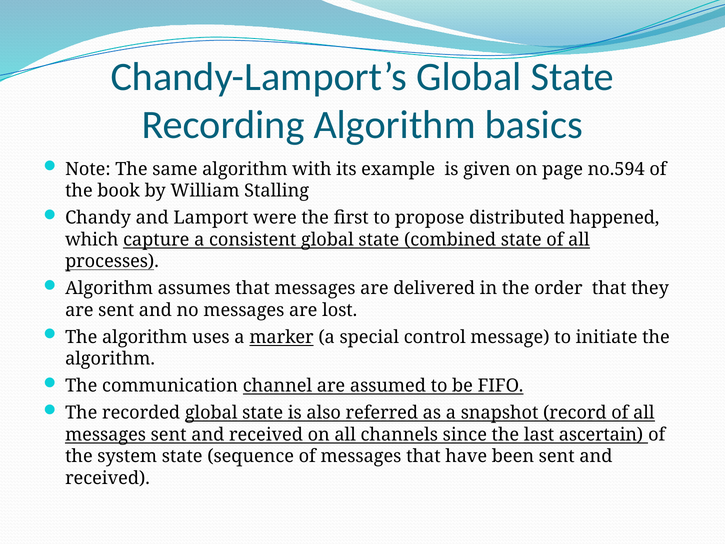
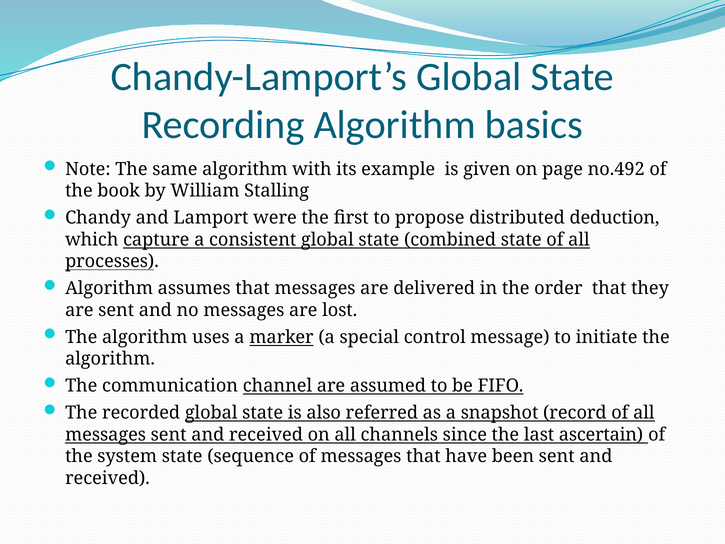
no.594: no.594 -> no.492 (616, 169)
happened: happened -> deduction (614, 218)
